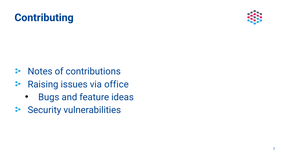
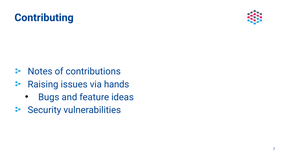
office: office -> hands (117, 84)
